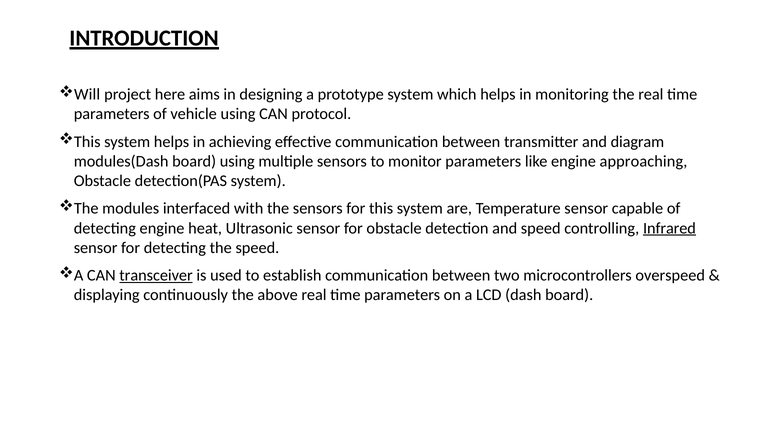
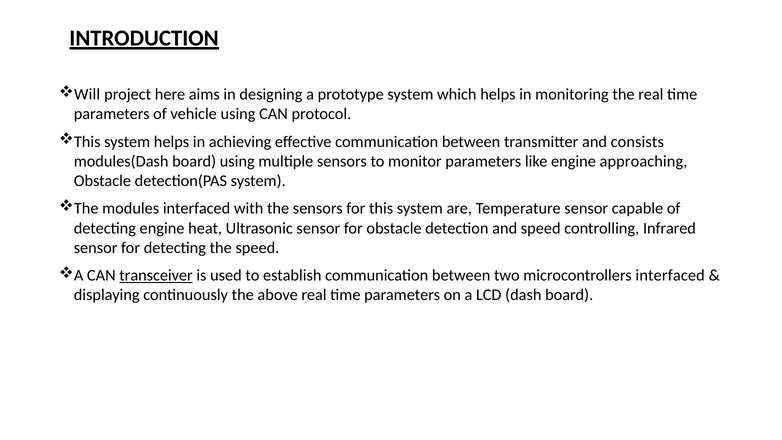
diagram: diagram -> consists (637, 142)
Infrared underline: present -> none (669, 228)
microcontrollers overspeed: overspeed -> interfaced (670, 275)
